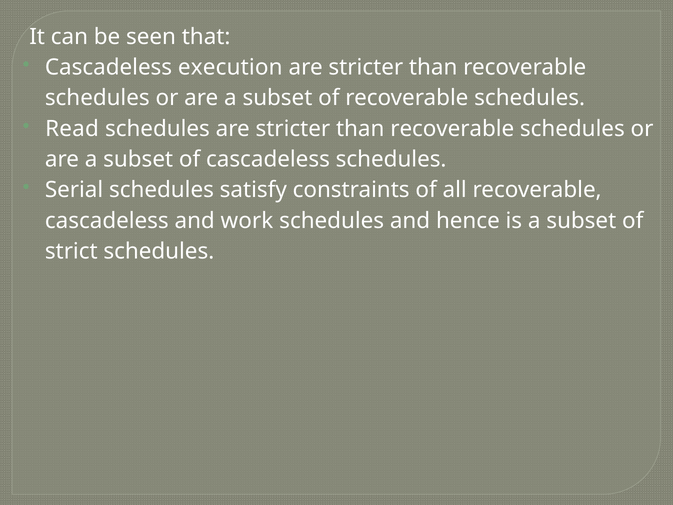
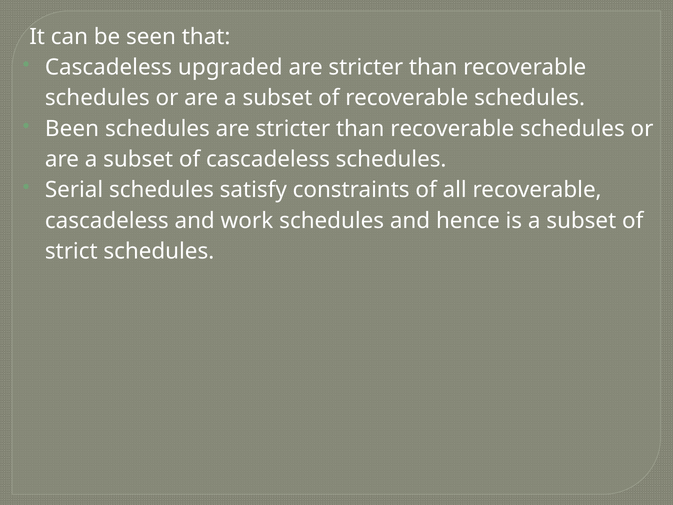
execution: execution -> upgraded (230, 67)
Read: Read -> Been (72, 129)
